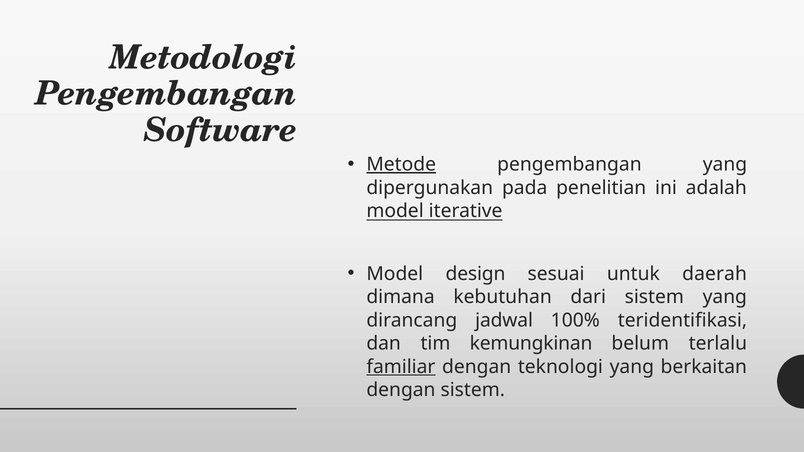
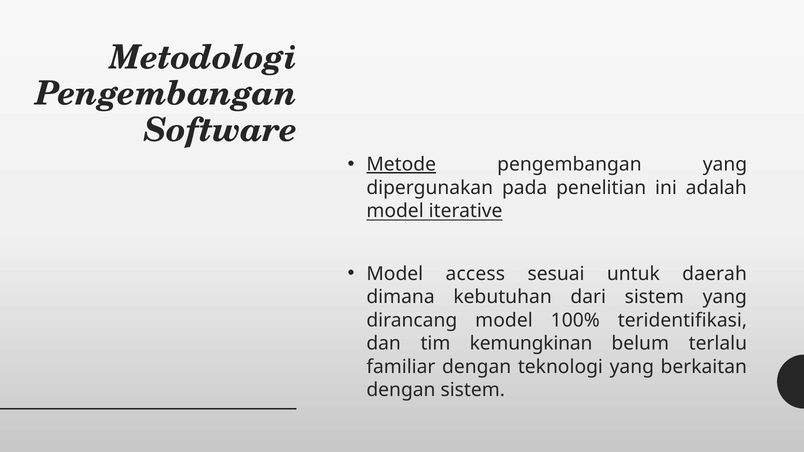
design: design -> access (475, 274)
dirancang jadwal: jadwal -> model (504, 320)
familiar underline: present -> none (401, 367)
